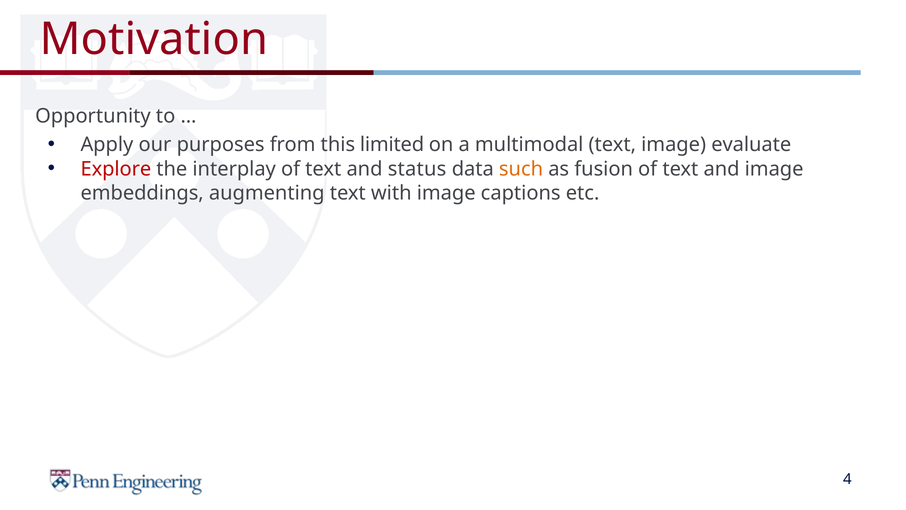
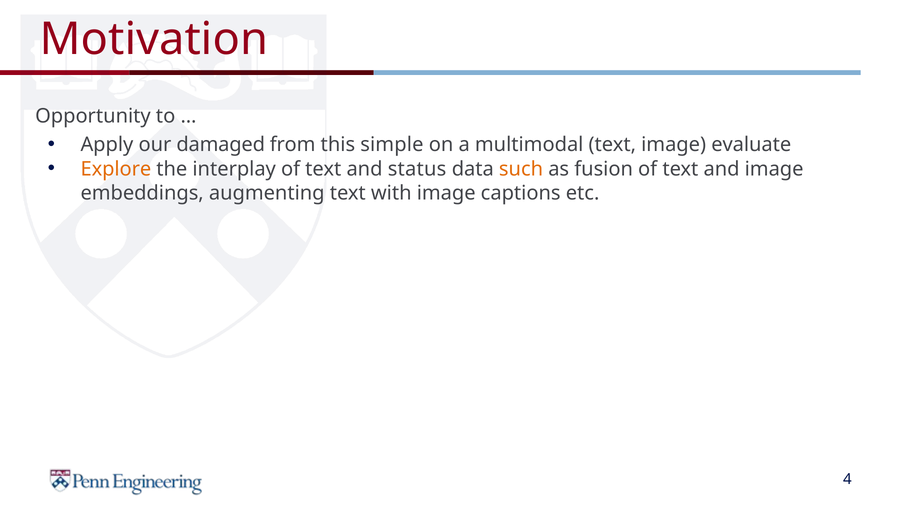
purposes: purposes -> damaged (221, 145)
limited: limited -> simple (392, 145)
Explore colour: red -> orange (116, 169)
